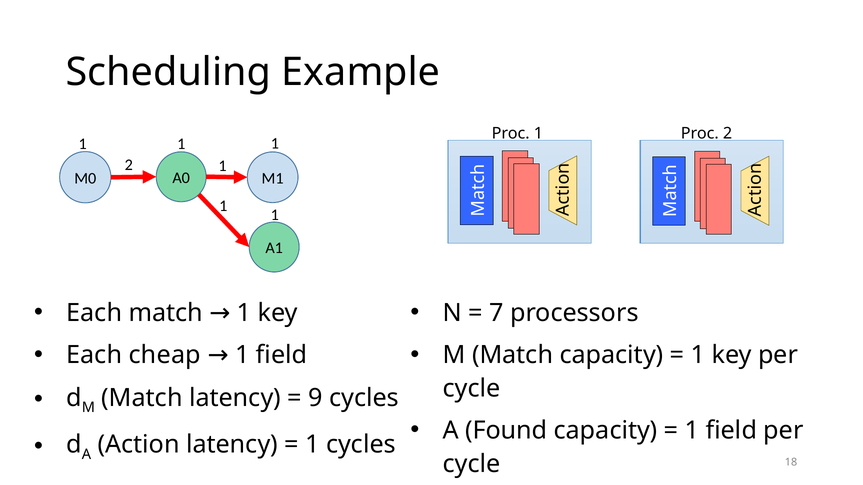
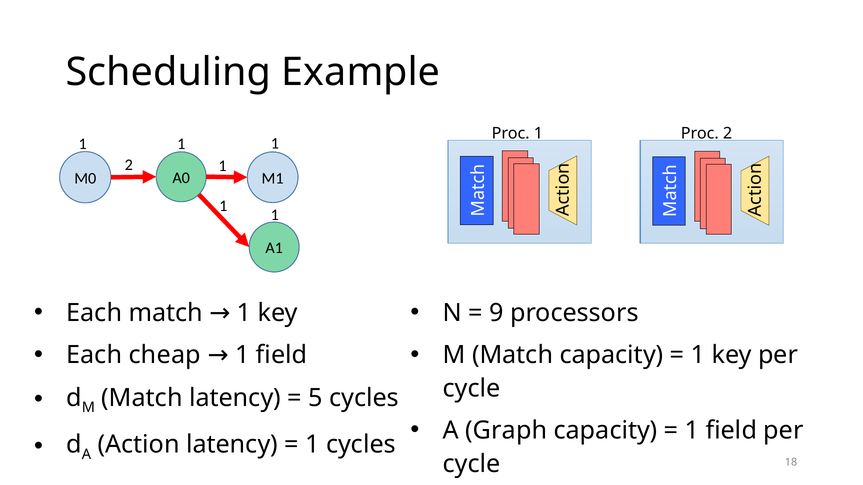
7: 7 -> 9 (496, 313)
9: 9 -> 5 (316, 398)
Found: Found -> Graph (506, 431)
